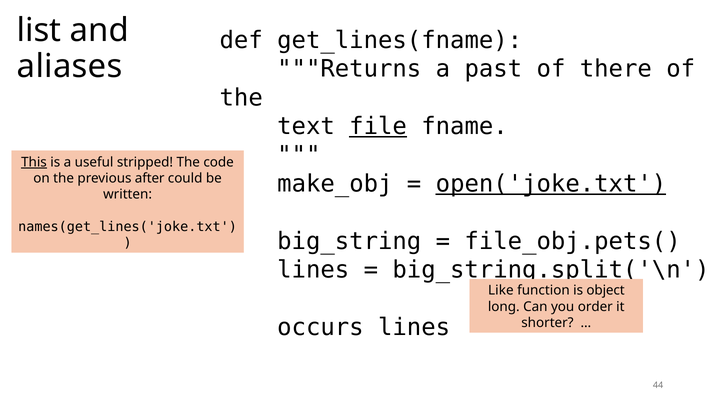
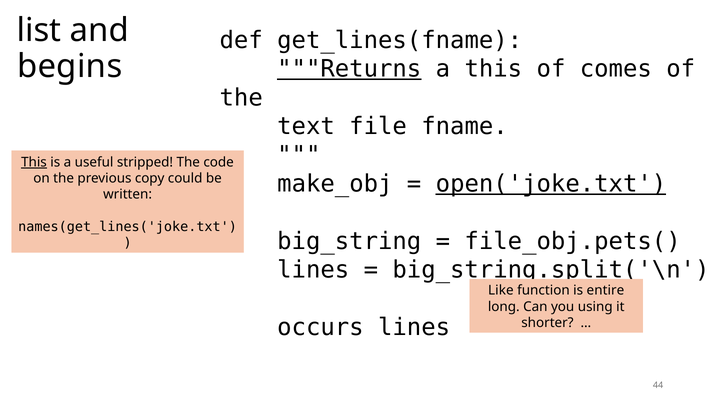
aliases: aliases -> begins (70, 66)
Returns underline: none -> present (349, 69)
a past: past -> this (493, 69)
there: there -> comes (616, 69)
file underline: present -> none (378, 126)
after: after -> copy (150, 178)
object: object -> entire (605, 290)
order: order -> using (595, 307)
